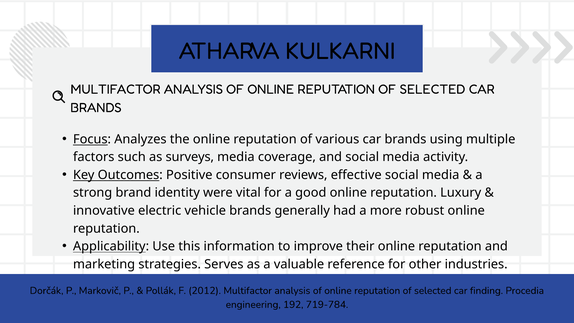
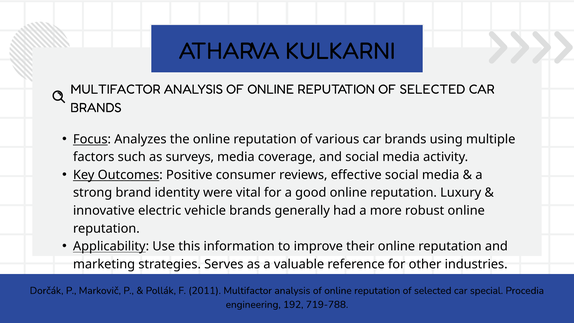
2012: 2012 -> 2011 (205, 291)
finding: finding -> special (486, 291)
719-784: 719-784 -> 719-788 (327, 304)
